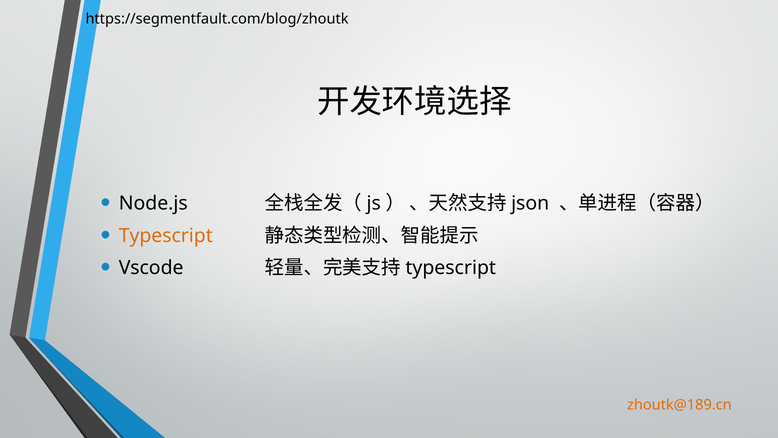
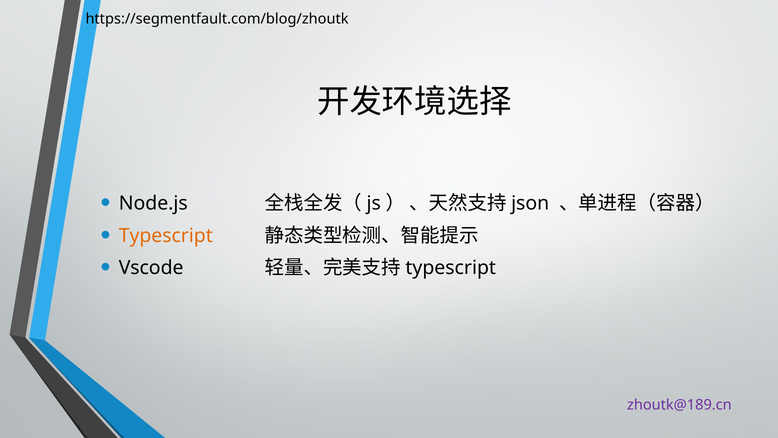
zhoutk@189.cn colour: orange -> purple (679, 405)
